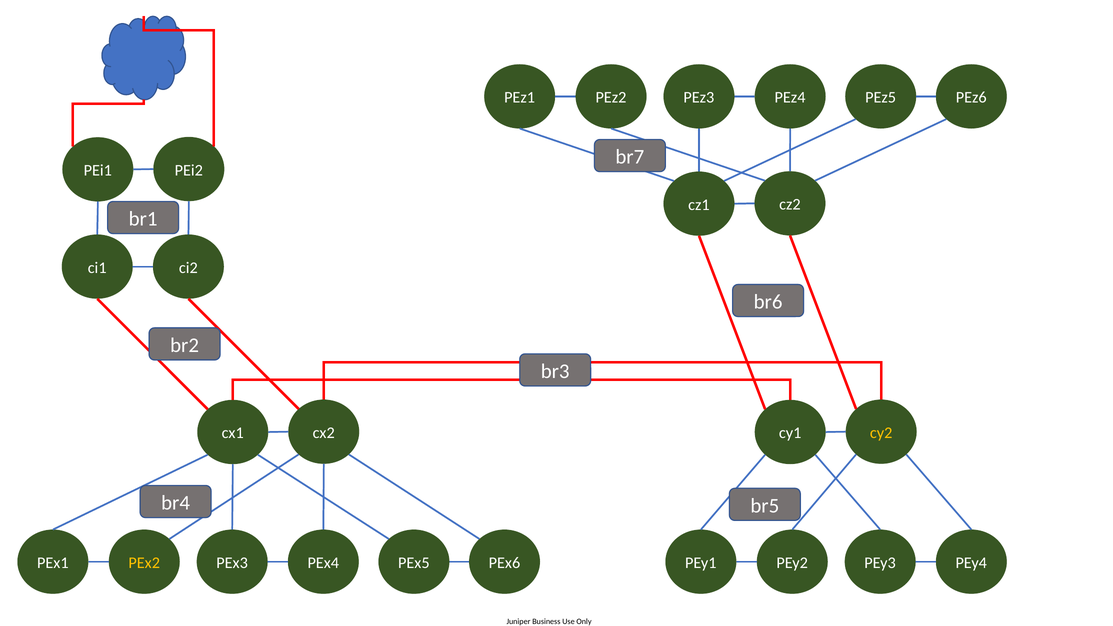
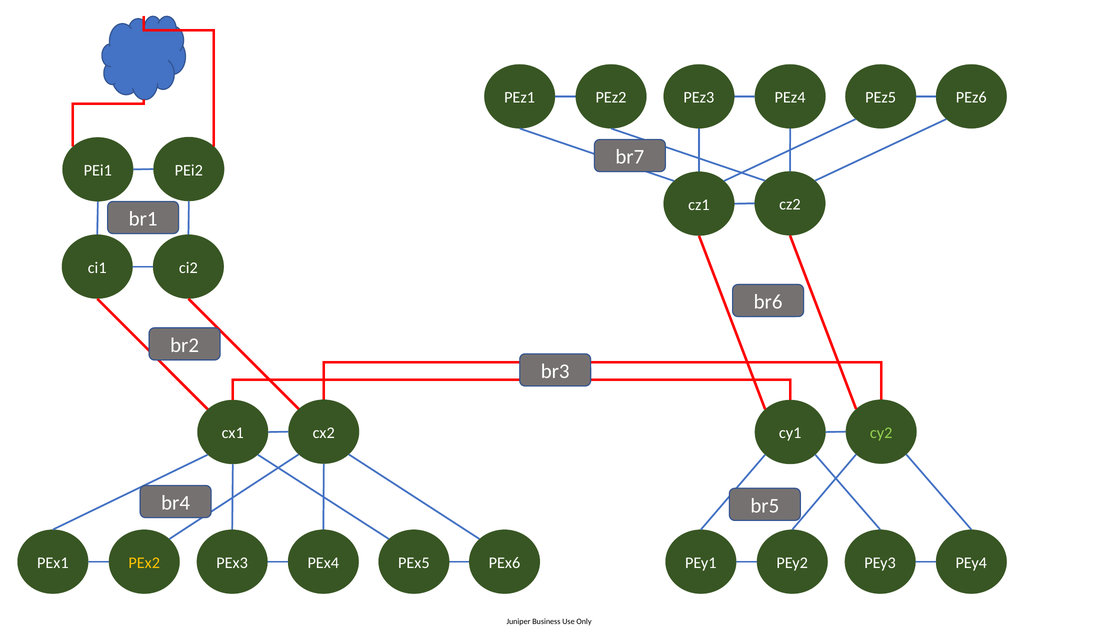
cy2 colour: yellow -> light green (881, 433)
